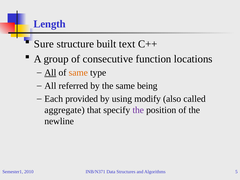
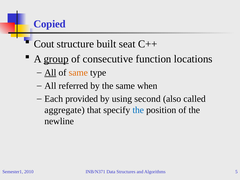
Length: Length -> Copied (50, 24)
Sure: Sure -> Cout (44, 44)
text: text -> seat (127, 44)
group underline: none -> present (56, 59)
being: being -> when (147, 86)
modify: modify -> second (147, 99)
the colour: purple -> blue (138, 110)
